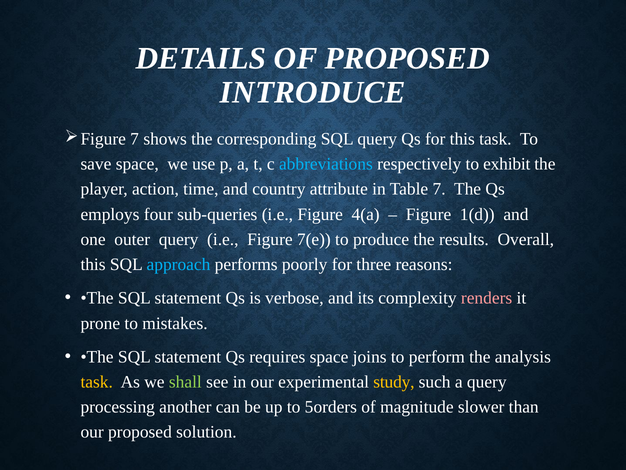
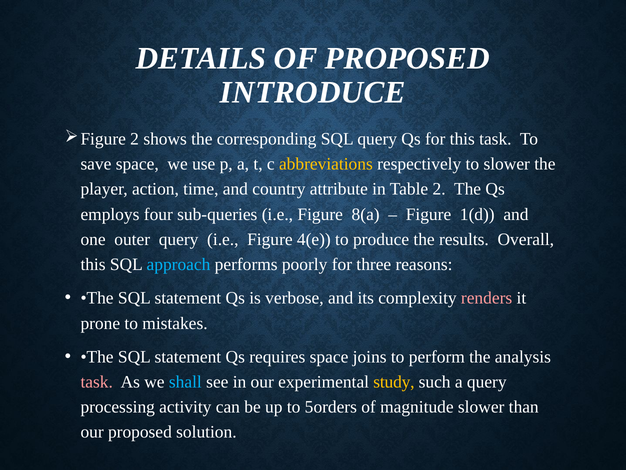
7: 7 -> 2 (135, 139)
abbreviations colour: light blue -> yellow (326, 164)
to exhibit: exhibit -> slower (507, 164)
Table 7: 7 -> 2 (439, 189)
4(a: 4(a -> 8(a (366, 214)
7(e: 7(e -> 4(e (314, 239)
task colour: yellow -> pink (97, 382)
shall colour: light green -> light blue (185, 382)
another: another -> activity (185, 407)
